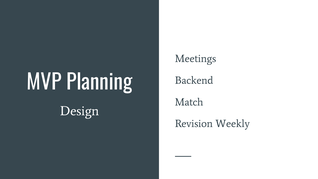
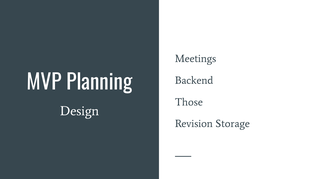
Match: Match -> Those (189, 102)
Weekly: Weekly -> Storage (233, 124)
